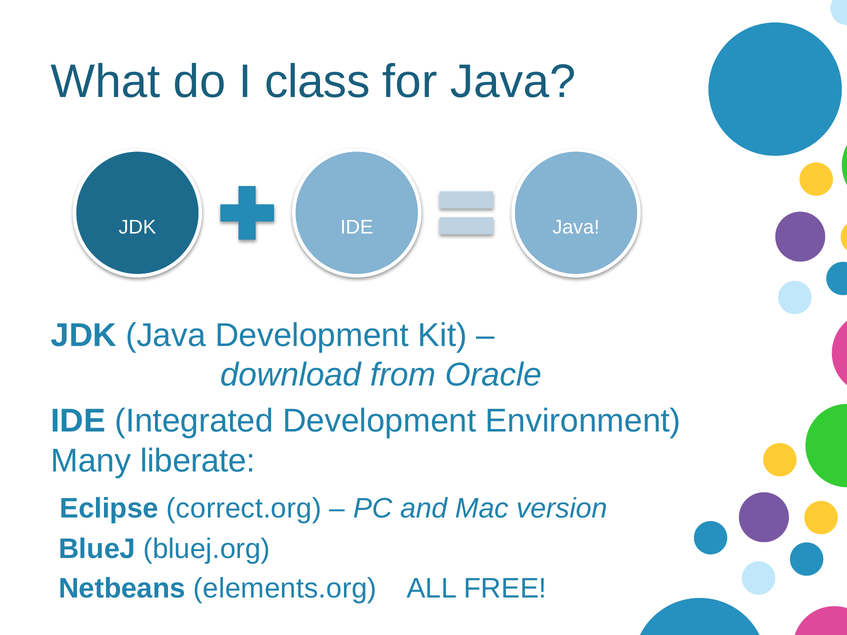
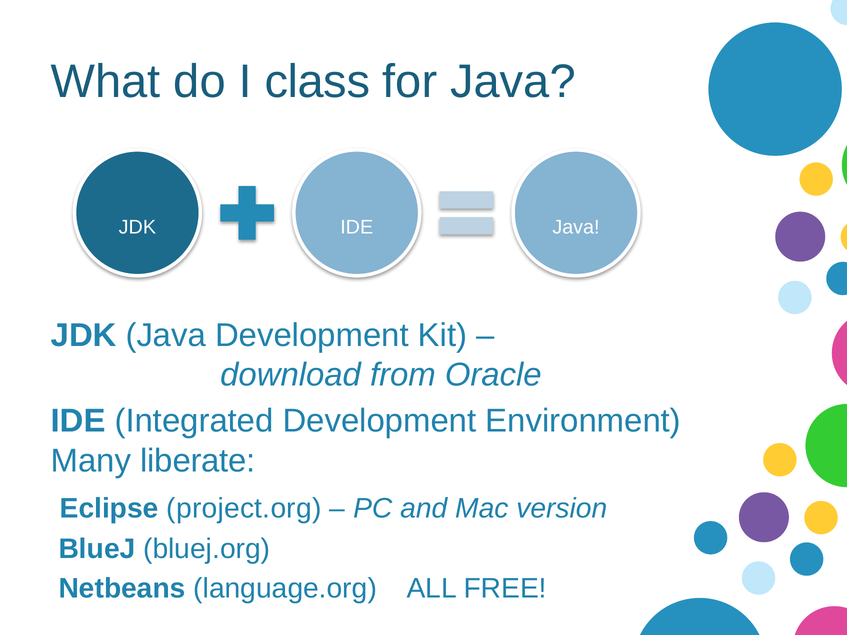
correct.org: correct.org -> project.org (244, 509)
elements.org: elements.org -> language.org (285, 589)
